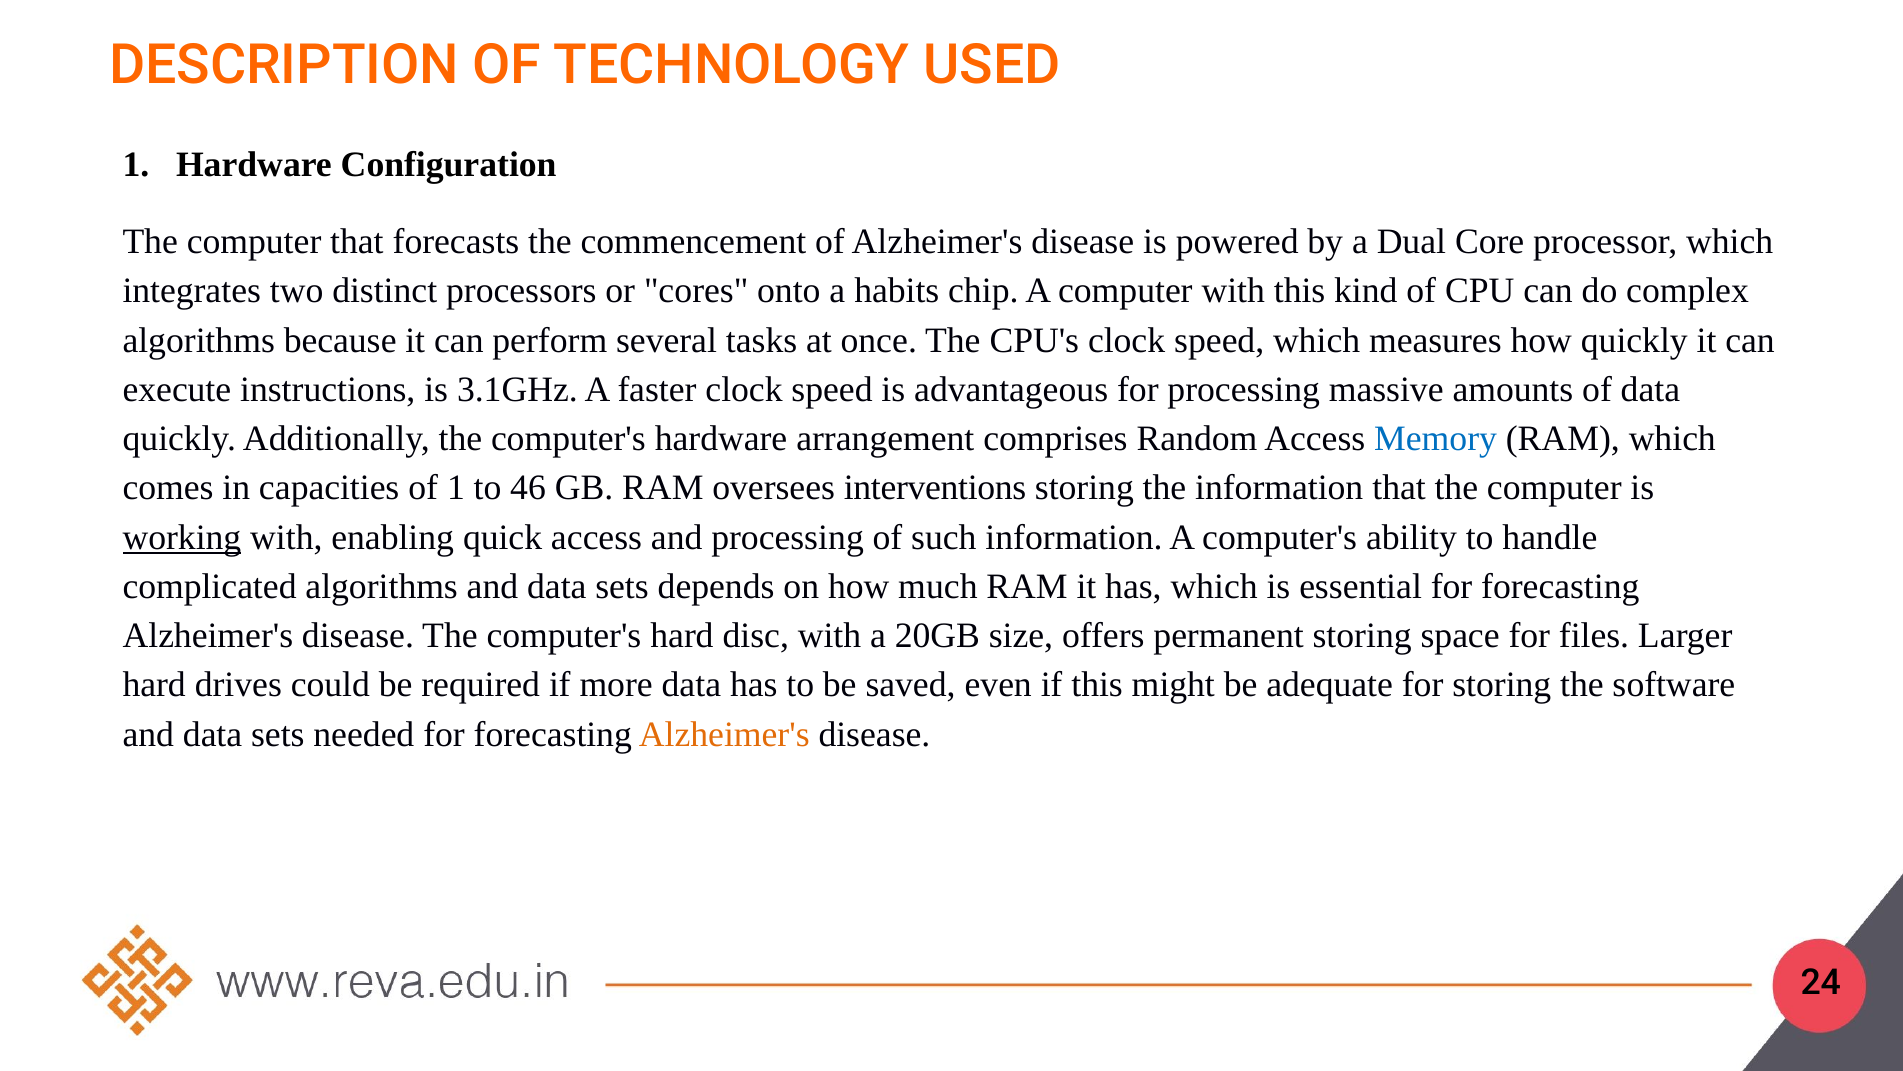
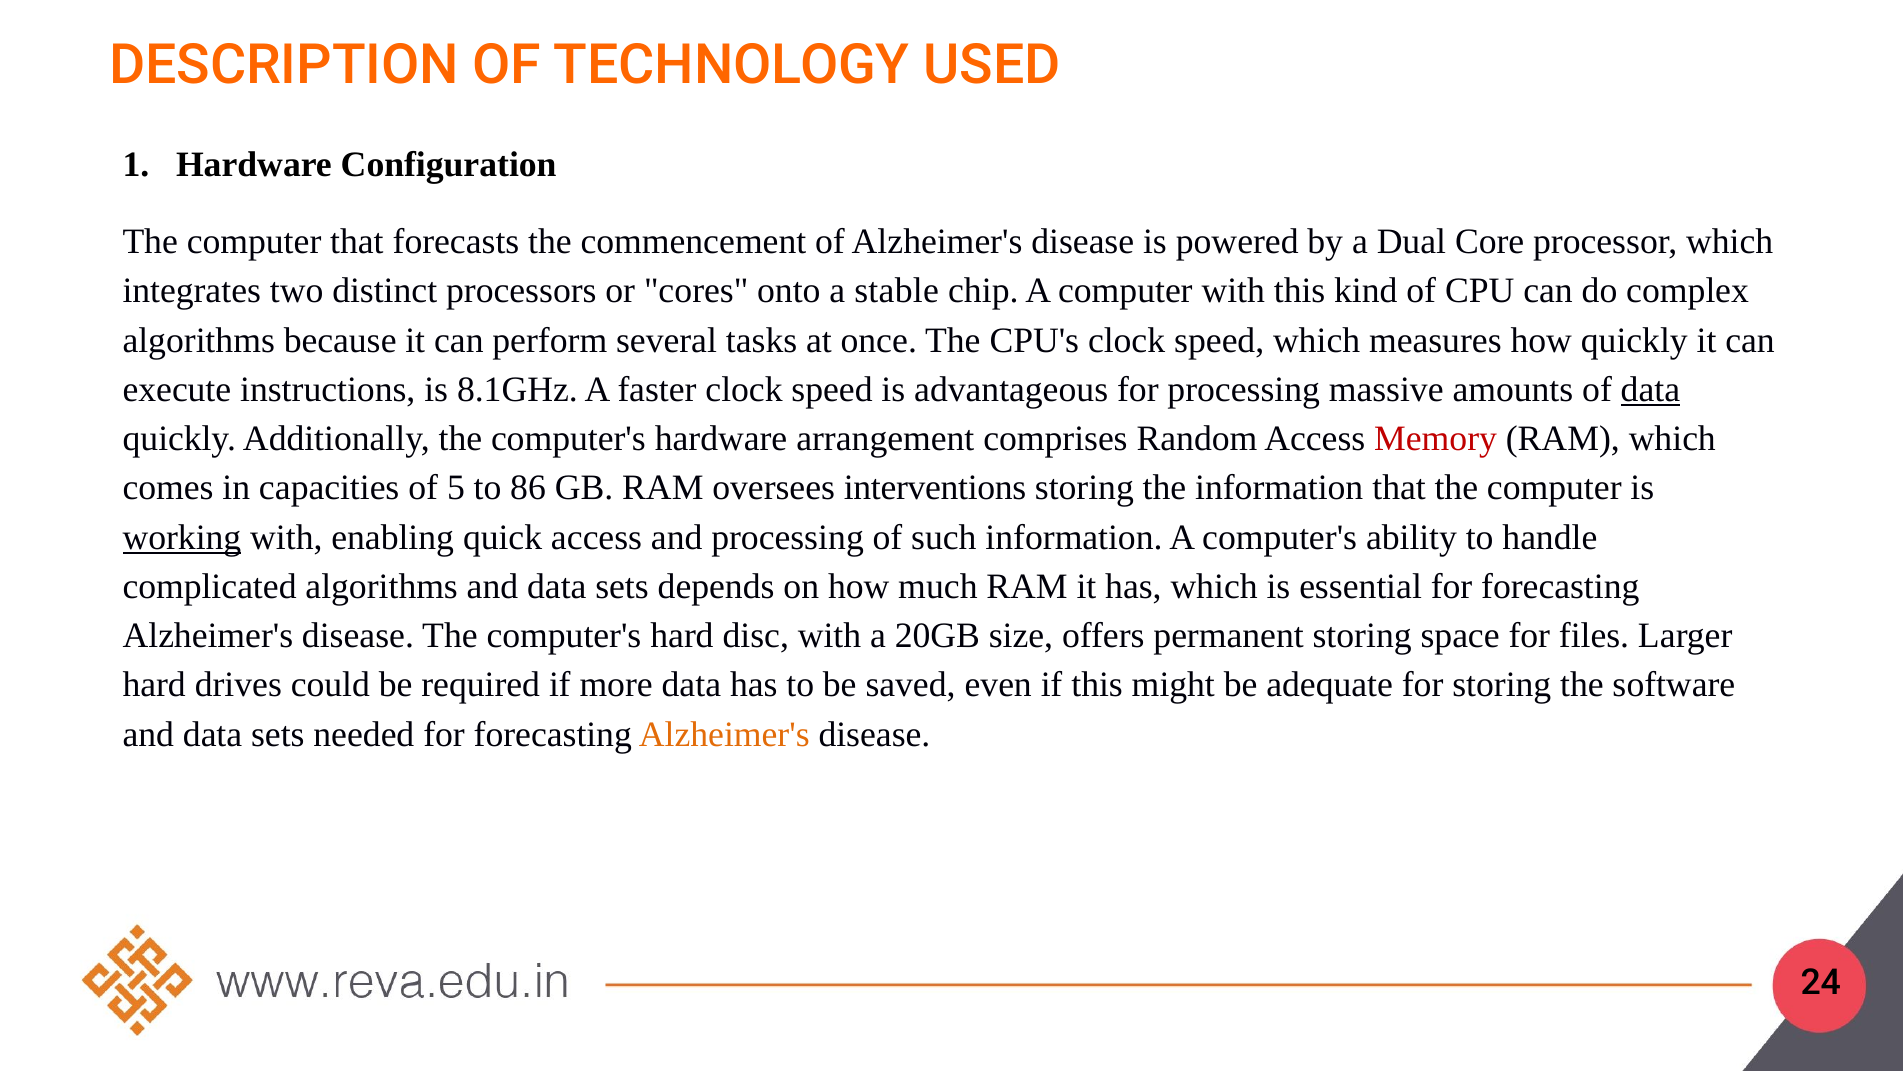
habits: habits -> stable (897, 291)
3.1GHz: 3.1GHz -> 8.1GHz (517, 389)
data underline: none -> present (1650, 389)
Memory colour: blue -> red (1436, 439)
of 1: 1 -> 5 (456, 488)
46: 46 -> 86 (528, 488)
